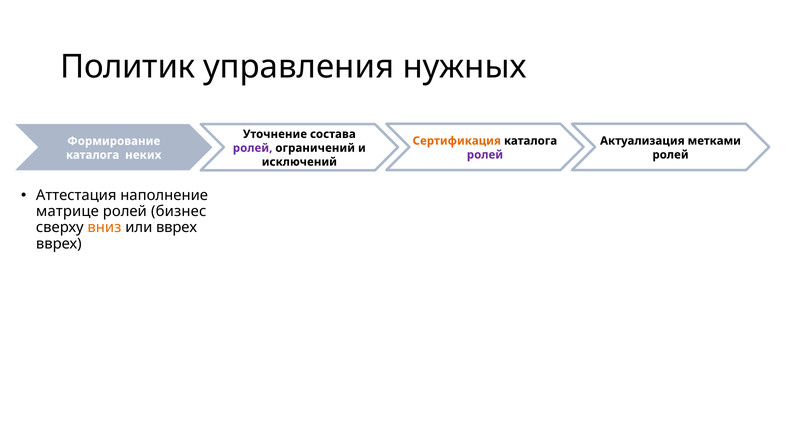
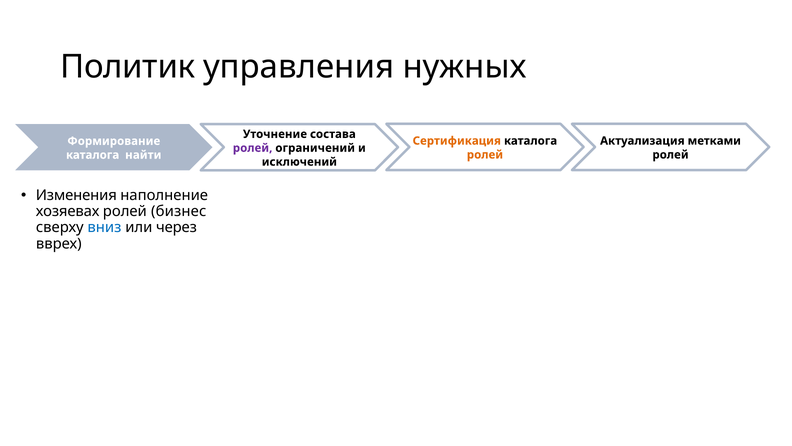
ролей colour: purple -> orange (485, 155)
неких: неких -> найти (143, 155)
Аттестация: Аттестация -> Изменения (76, 195)
матрице: матрице -> хозяевах (68, 211)
вниз colour: orange -> blue (104, 227)
или вврех: вврех -> через (176, 227)
